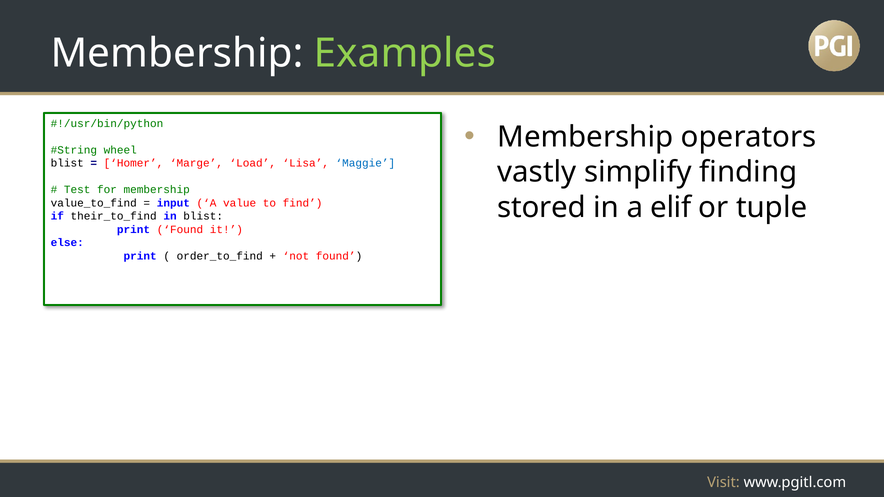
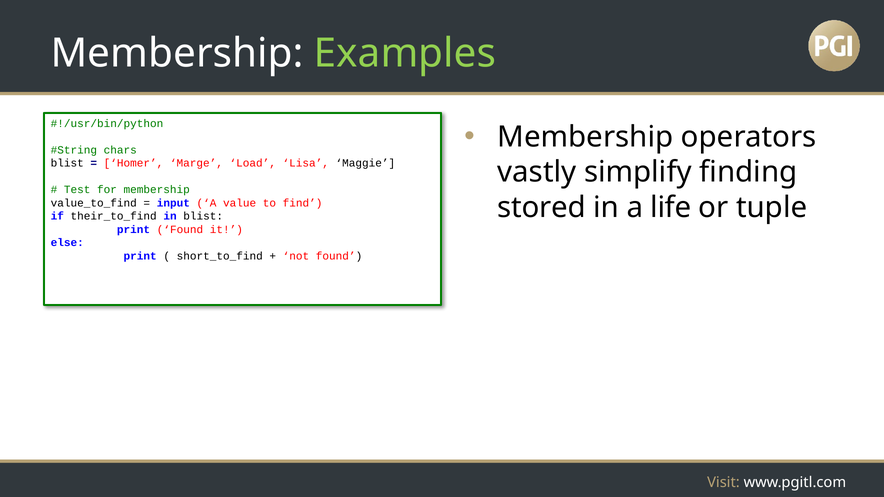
wheel: wheel -> chars (120, 150)
Maggie colour: blue -> black (365, 163)
elif: elif -> life (671, 208)
order_to_find: order_to_find -> short_to_find (220, 256)
